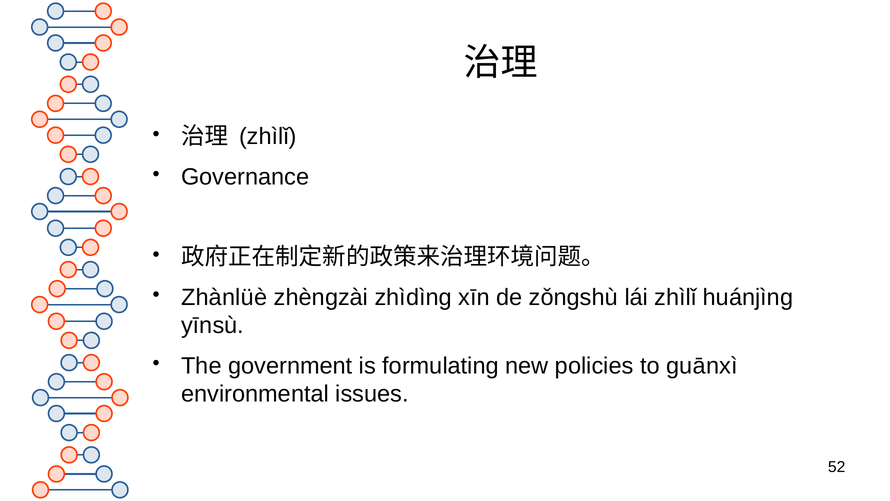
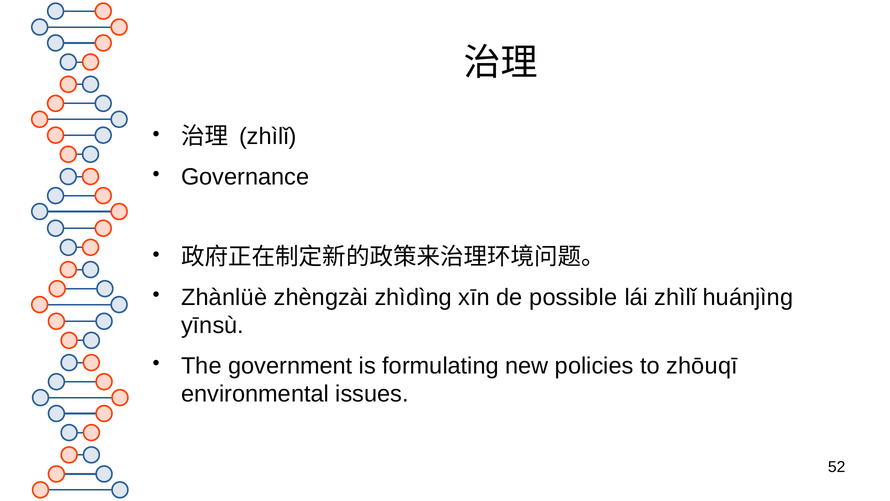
zǒngshù: zǒngshù -> possible (573, 297)
guānxì: guānxì -> zhōuqī (702, 366)
